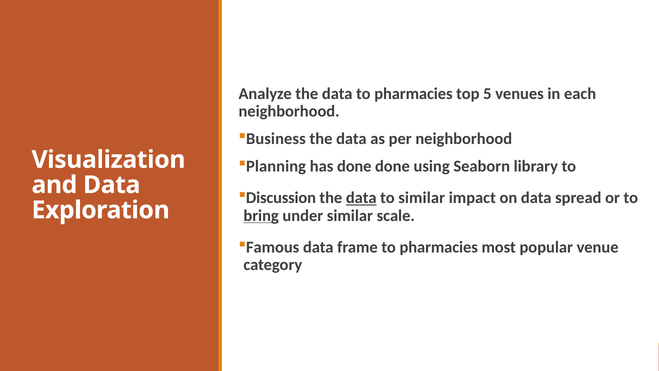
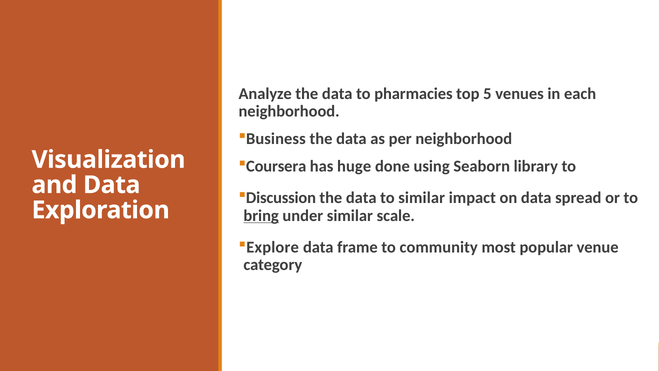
Planning: Planning -> Coursera (276, 166)
has done: done -> huge (354, 166)
data underline: present -> none (361, 198)
Famous: Famous -> Explore (273, 247)
frame to pharmacies: pharmacies -> community (439, 247)
